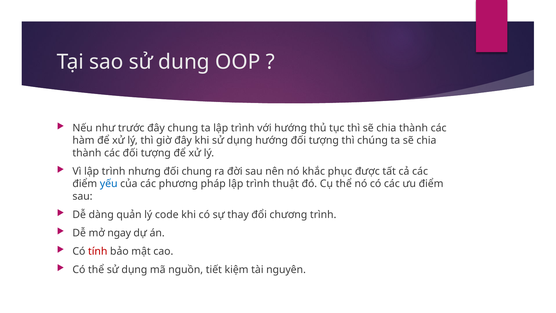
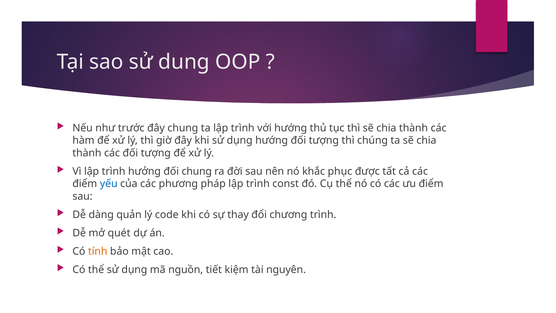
nhưng: nhưng -> hưởng (144, 171)
thuật: thuật -> const (286, 184)
ngay: ngay -> quét (119, 233)
tính colour: red -> orange (98, 251)
